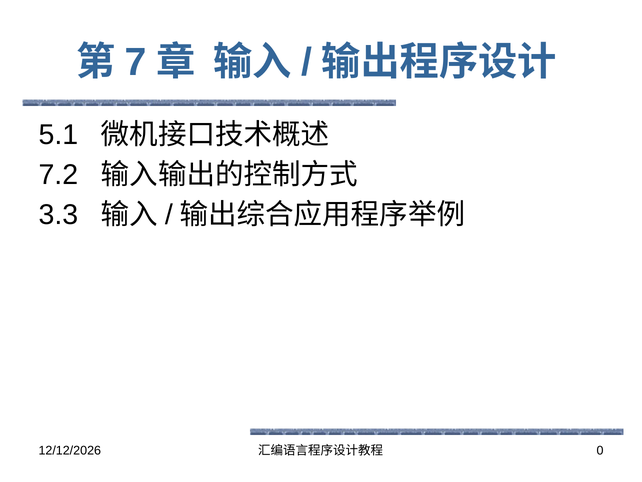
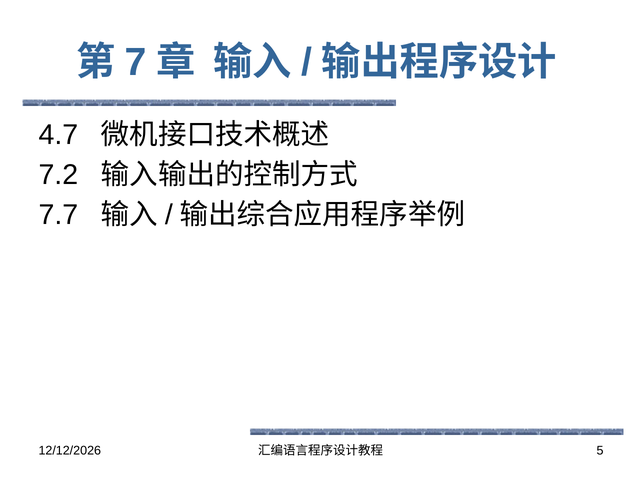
5.1: 5.1 -> 4.7 (58, 135)
3.3: 3.3 -> 7.7 (58, 215)
0: 0 -> 5 (600, 450)
